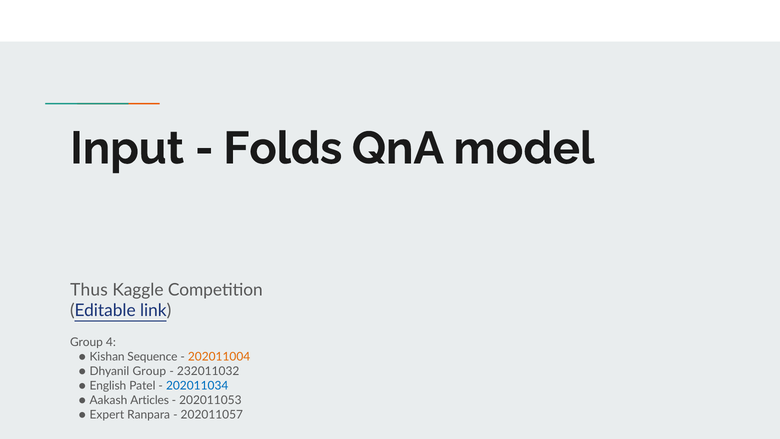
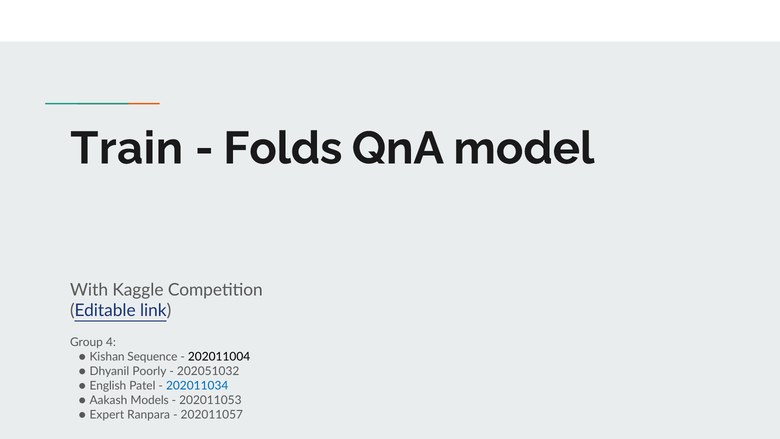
Input: Input -> Train (127, 148)
Thus: Thus -> With (89, 290)
202011004 colour: orange -> black (219, 357)
Dhyanil Group: Group -> Poorly (149, 371)
232011032: 232011032 -> 202051032 (208, 371)
Articles: Articles -> Models (150, 400)
